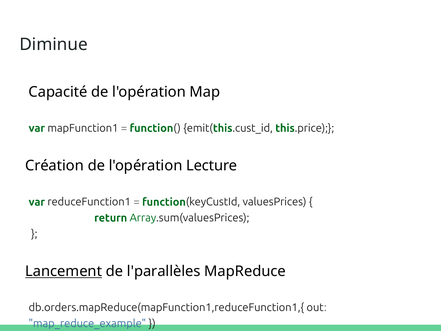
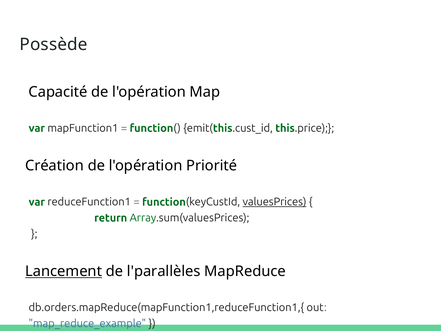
Diminue: Diminue -> Possède (54, 45)
Lecture: Lecture -> Priorité (212, 166)
valuesPrices underline: none -> present (275, 202)
